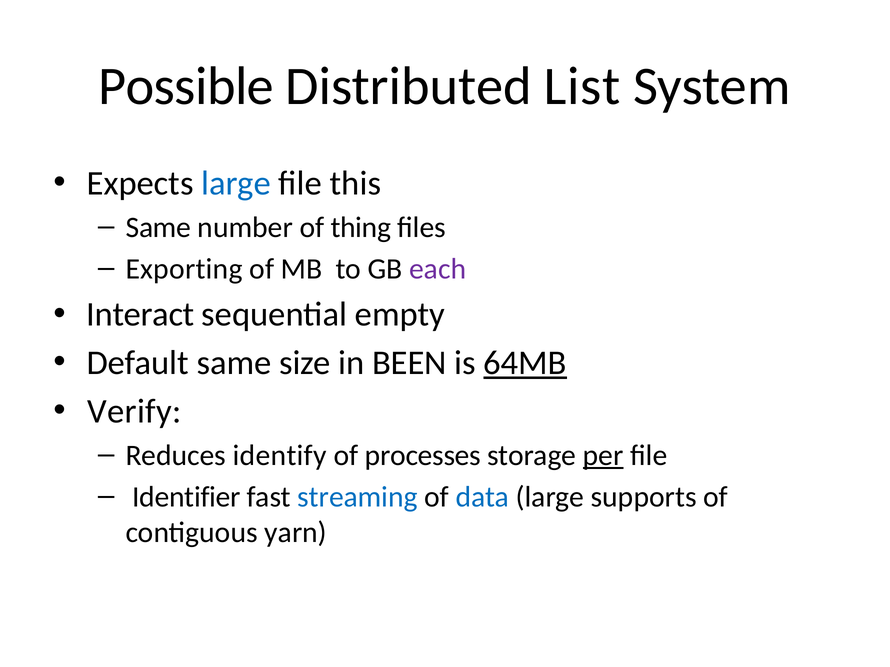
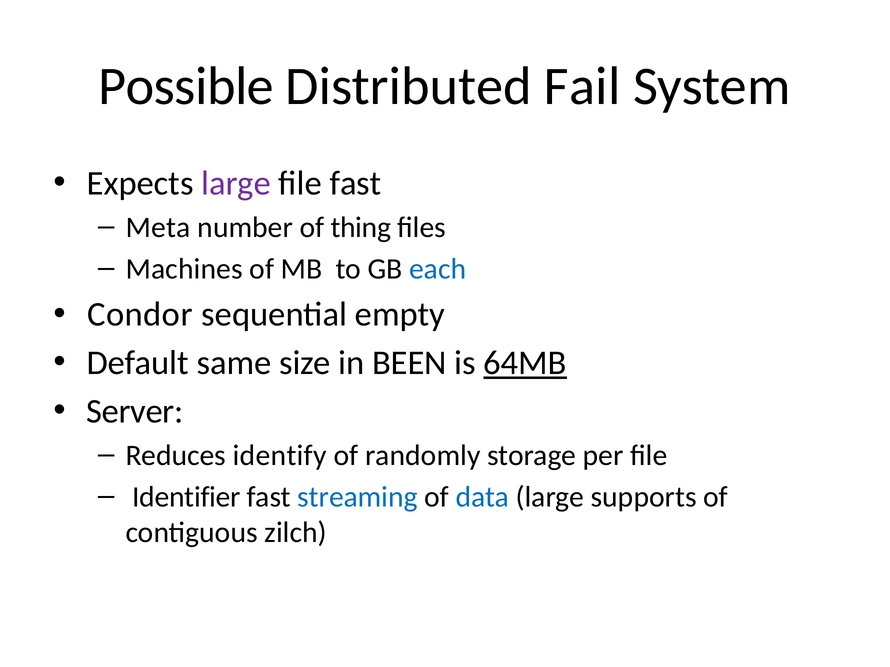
List: List -> Fail (582, 86)
large colour: blue -> purple (236, 183)
file this: this -> fast (355, 183)
Same: Same -> Meta (158, 227)
Exporting: Exporting -> Machines (184, 269)
each colour: purple -> blue (438, 269)
Interact: Interact -> Condor (140, 315)
Verify: Verify -> Server (135, 412)
processes: processes -> randomly (423, 456)
per underline: present -> none (603, 456)
yarn: yarn -> zilch (296, 533)
